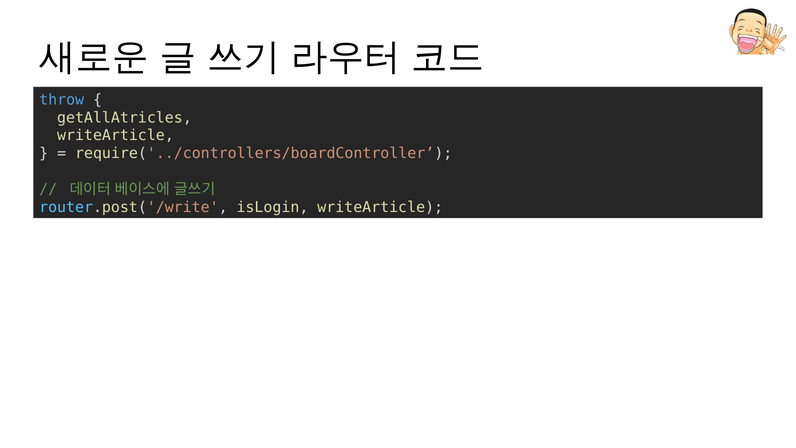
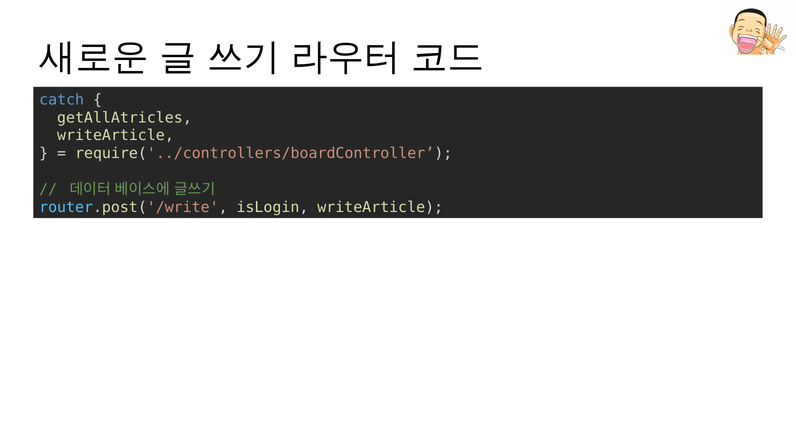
throw: throw -> catch (62, 100)
